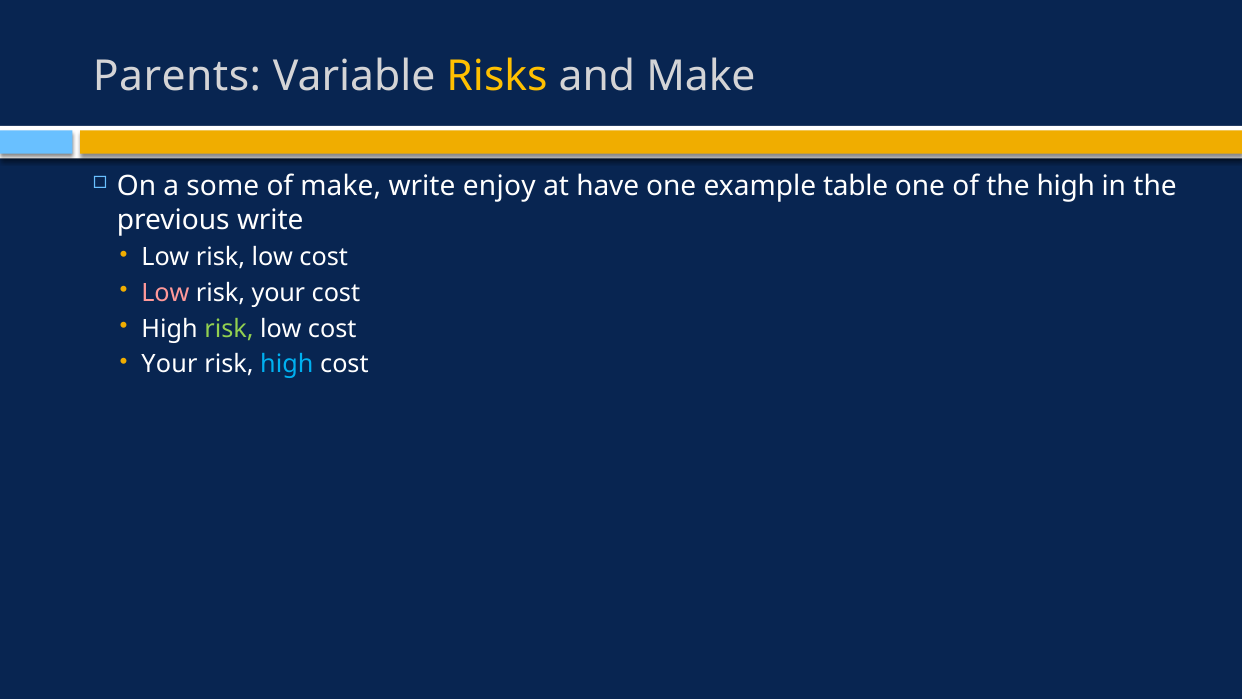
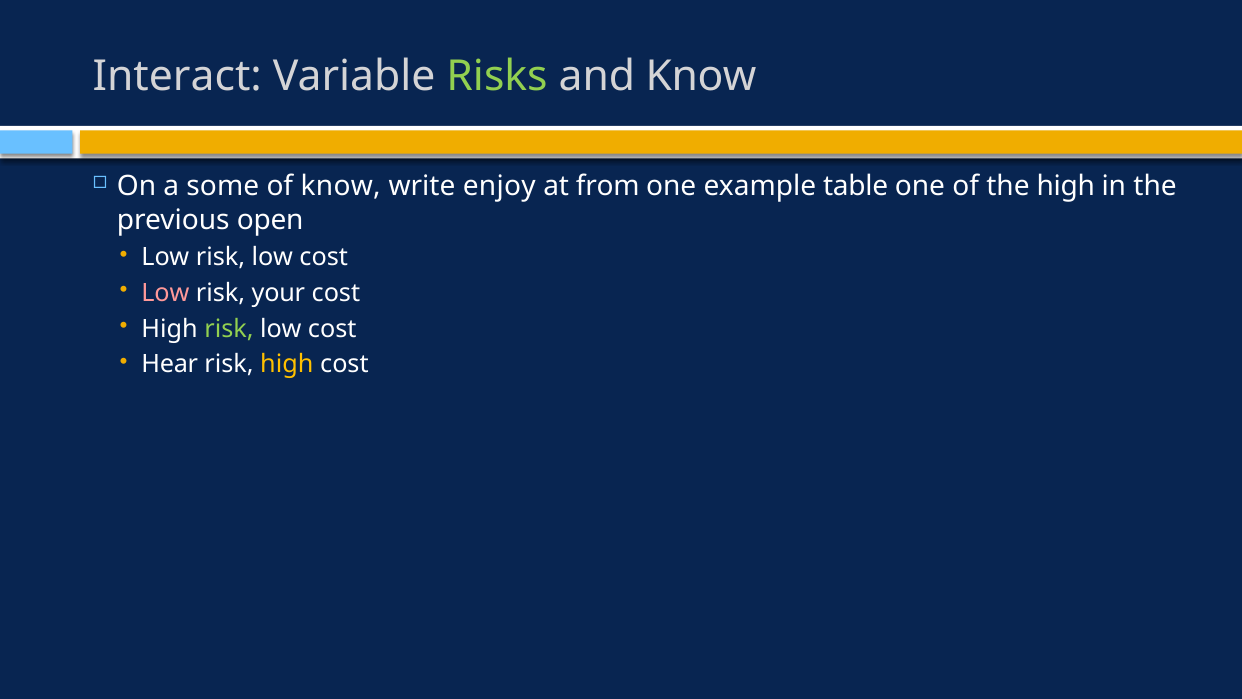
Parents: Parents -> Interact (177, 77)
Risks colour: yellow -> light green (497, 77)
and Make: Make -> Know (701, 77)
of make: make -> know (341, 187)
have: have -> from (608, 187)
previous write: write -> open (270, 220)
Your: Your -> Hear (170, 364)
high colour: light blue -> yellow (287, 364)
